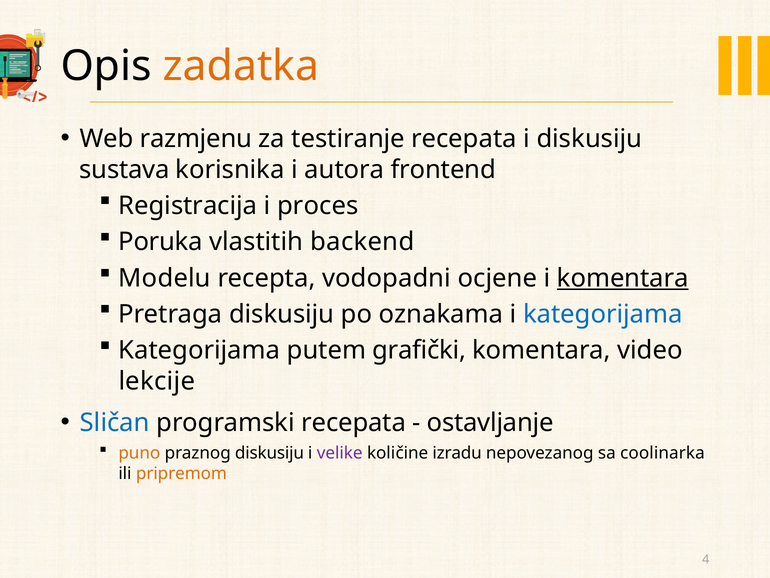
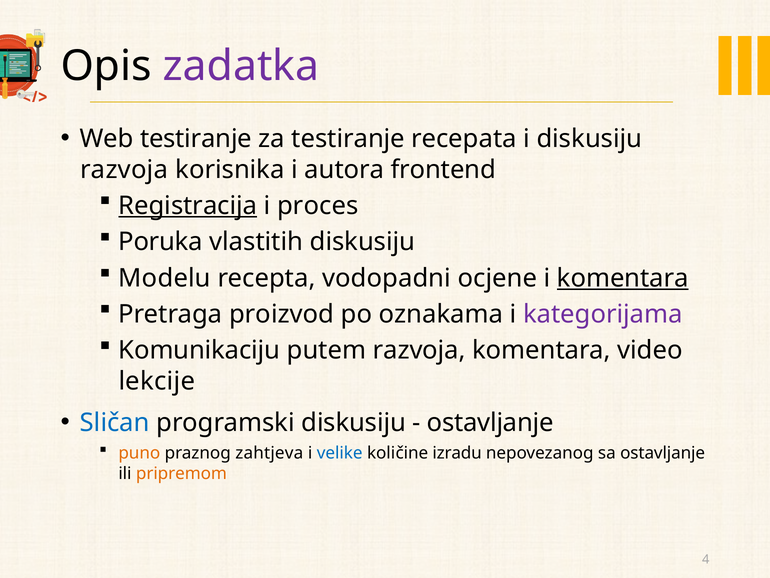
zadatka colour: orange -> purple (241, 66)
Web razmjenu: razmjenu -> testiranje (196, 139)
sustava: sustava -> razvoja (124, 169)
Registracija underline: none -> present (188, 206)
vlastitih backend: backend -> diskusiju (363, 242)
Pretraga diskusiju: diskusiju -> proizvod (282, 314)
kategorijama colour: blue -> purple (603, 314)
Kategorijama: Kategorijama -> Komunikaciju (199, 350)
putem grafički: grafički -> razvoja (419, 350)
programski recepata: recepata -> diskusiju (354, 422)
praznog diskusiju: diskusiju -> zahtjeva (269, 453)
velike colour: purple -> blue (340, 453)
sa coolinarka: coolinarka -> ostavljanje (663, 453)
